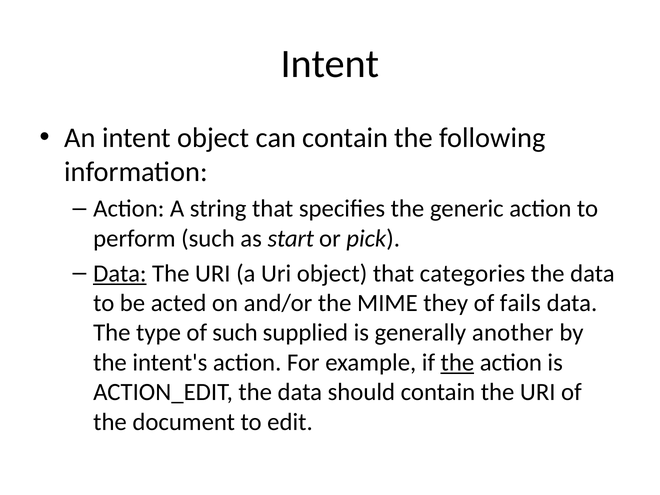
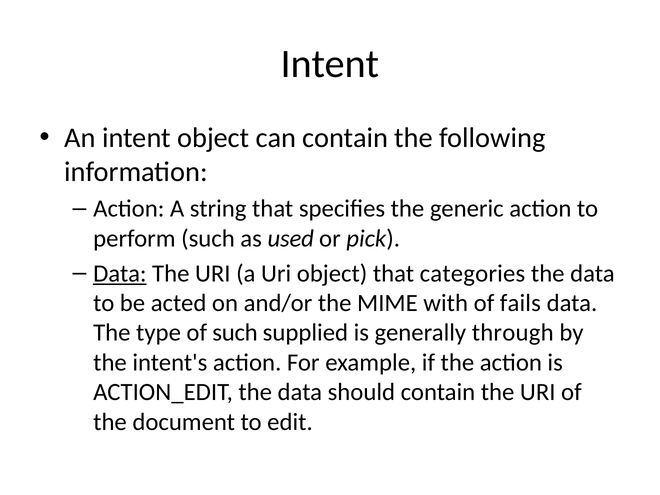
start: start -> used (291, 238)
they: they -> with (446, 303)
another: another -> through (513, 333)
the underline: present -> none (457, 363)
